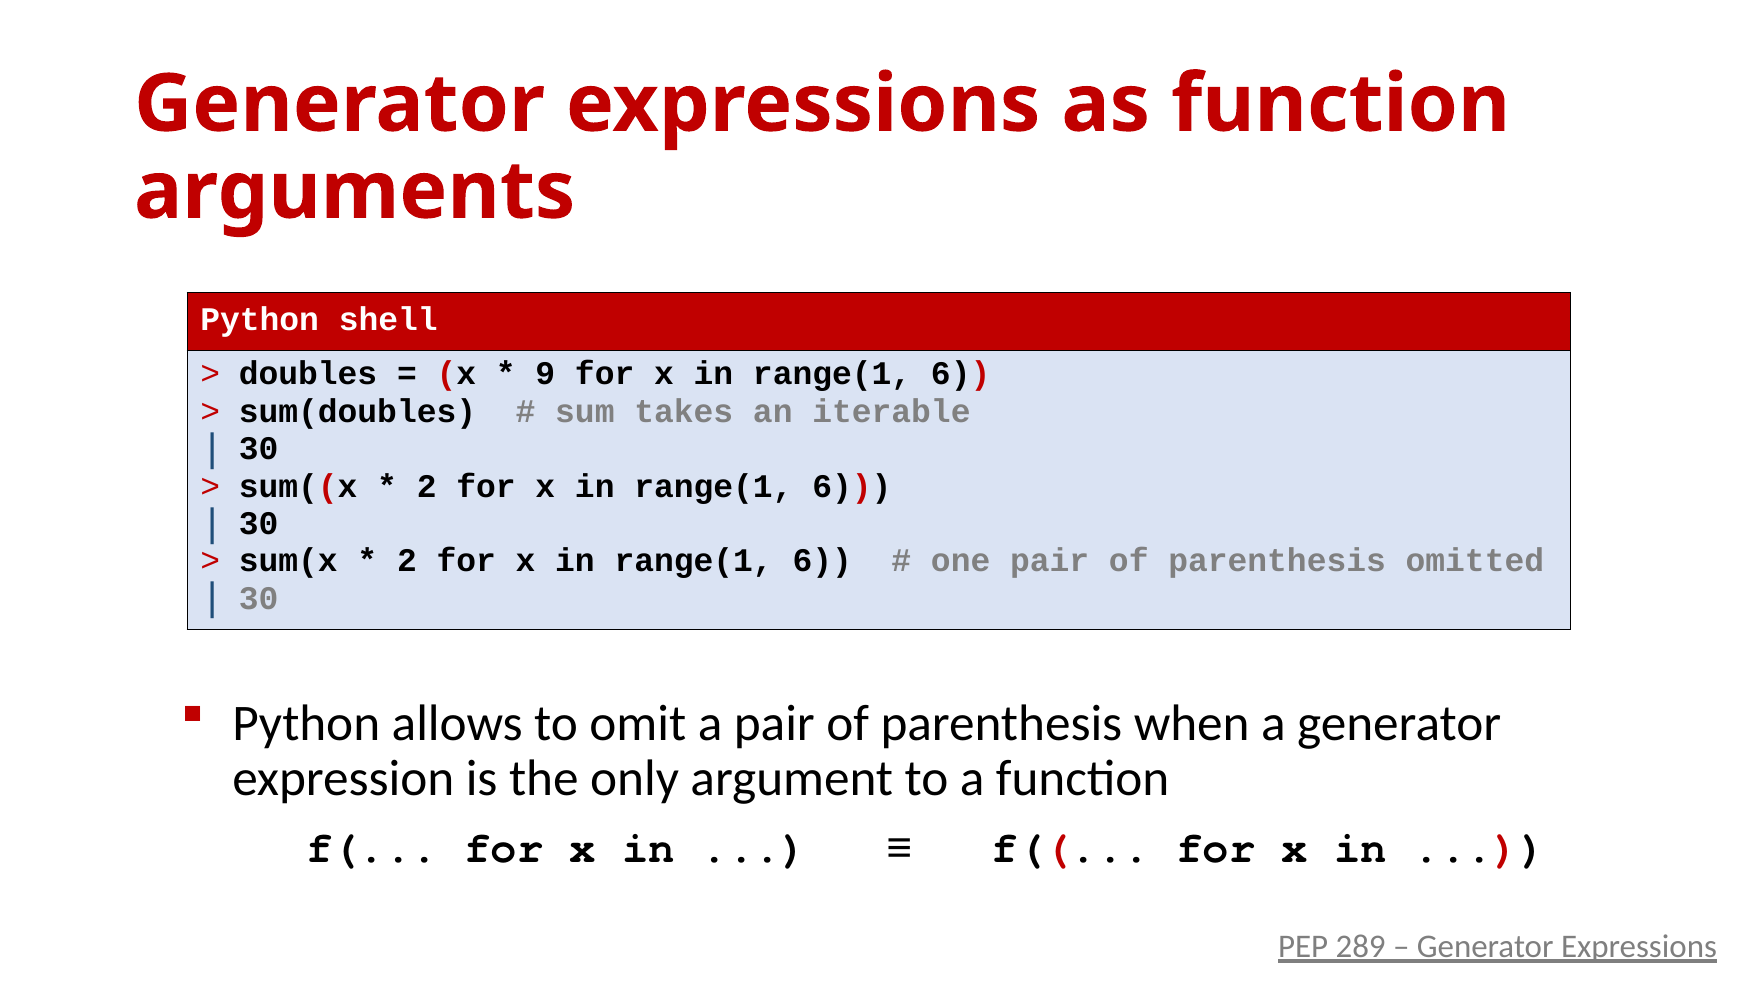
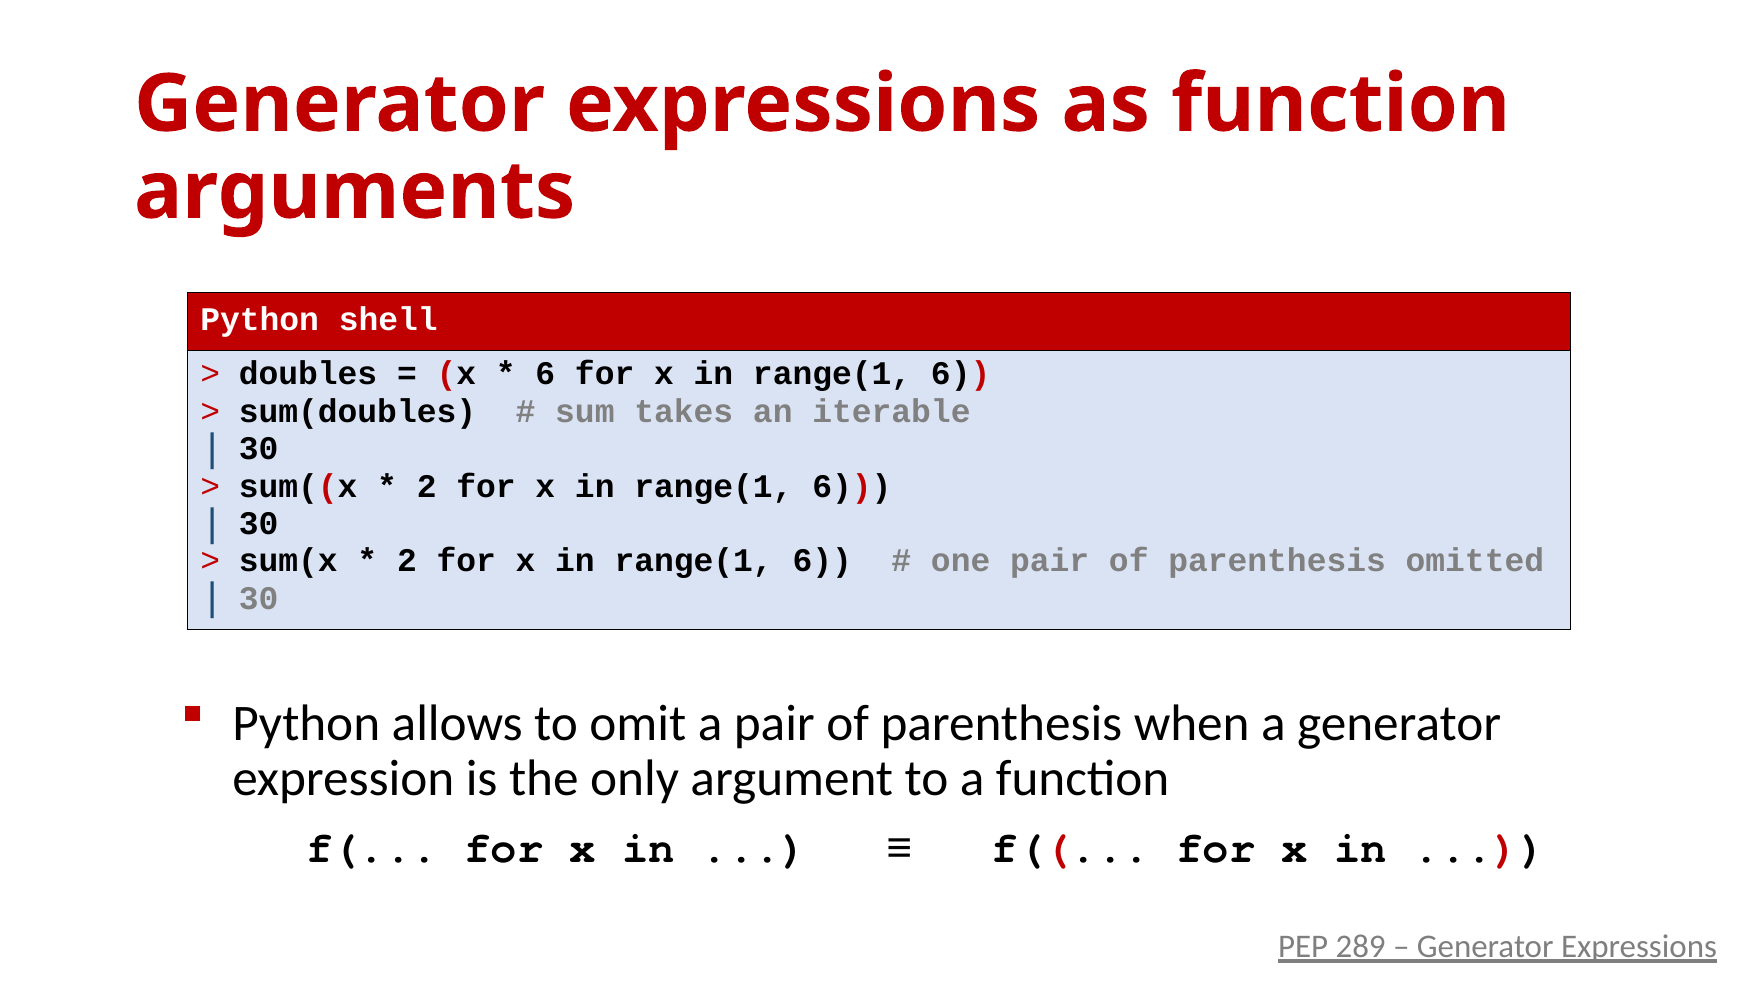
9: 9 -> 6 (545, 374)
